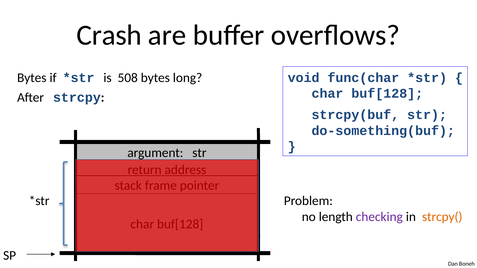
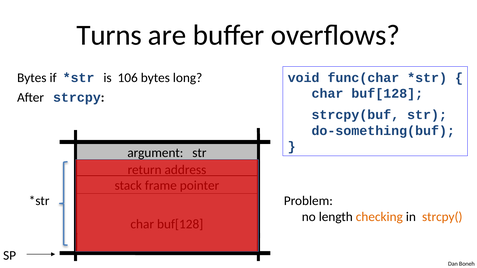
Crash: Crash -> Turns (109, 35)
508: 508 -> 106 (128, 78)
checking colour: purple -> orange (379, 217)
